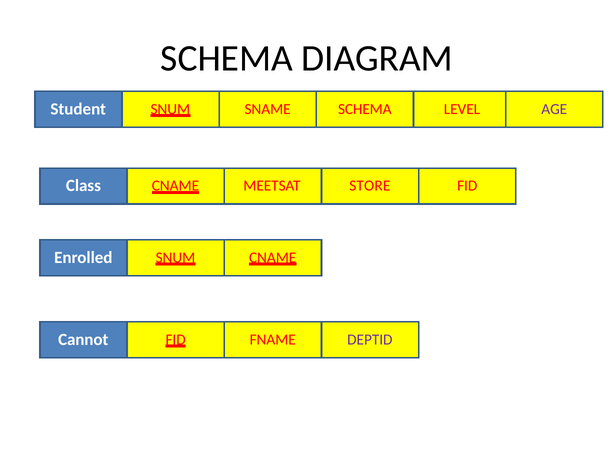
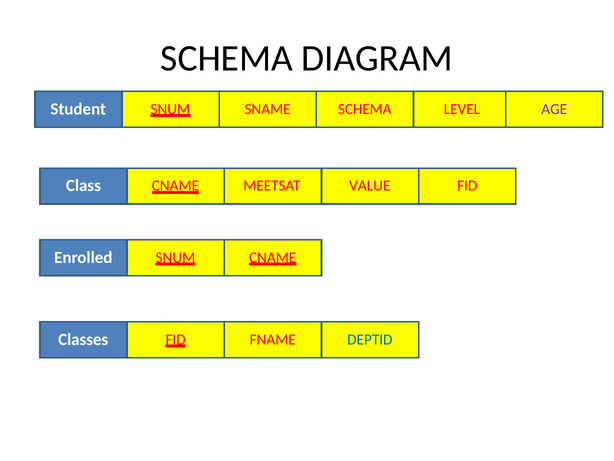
STORE: STORE -> VALUE (370, 186)
Cannot: Cannot -> Classes (83, 339)
DEPTID colour: purple -> blue (370, 339)
